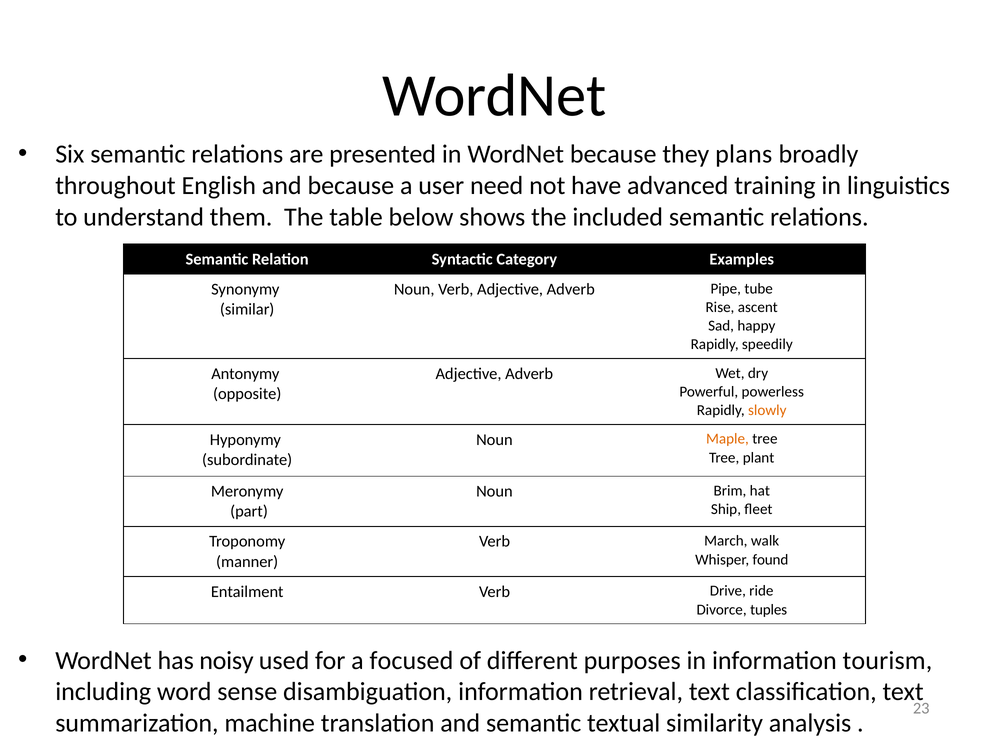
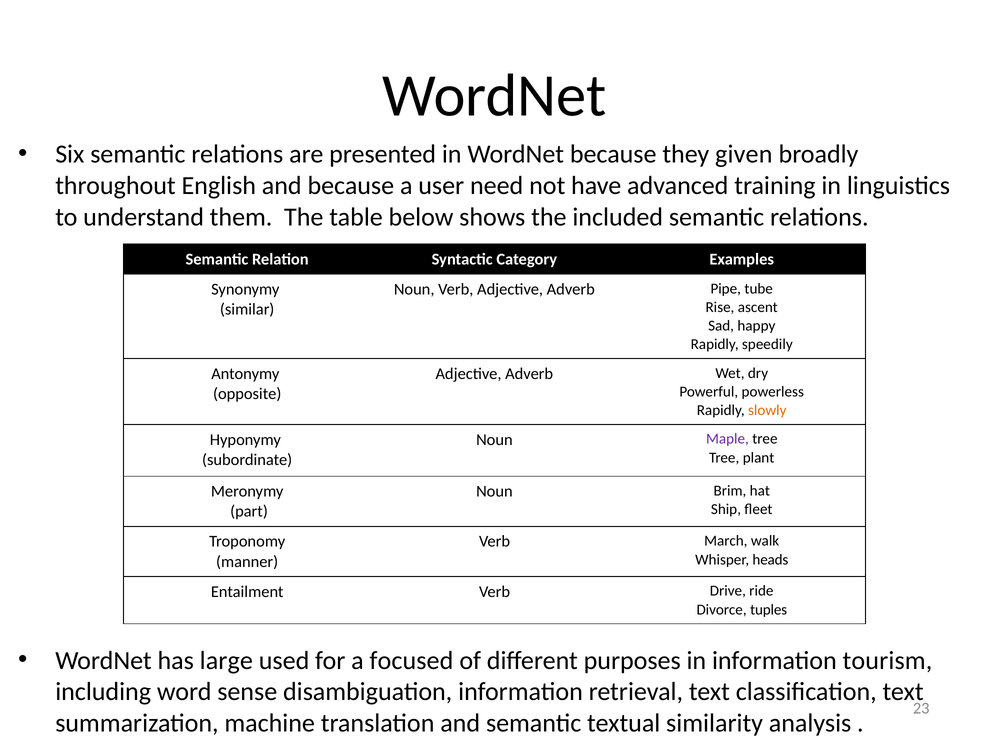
plans: plans -> given (744, 154)
Maple colour: orange -> purple (727, 439)
found: found -> heads (770, 559)
noisy: noisy -> large (226, 660)
